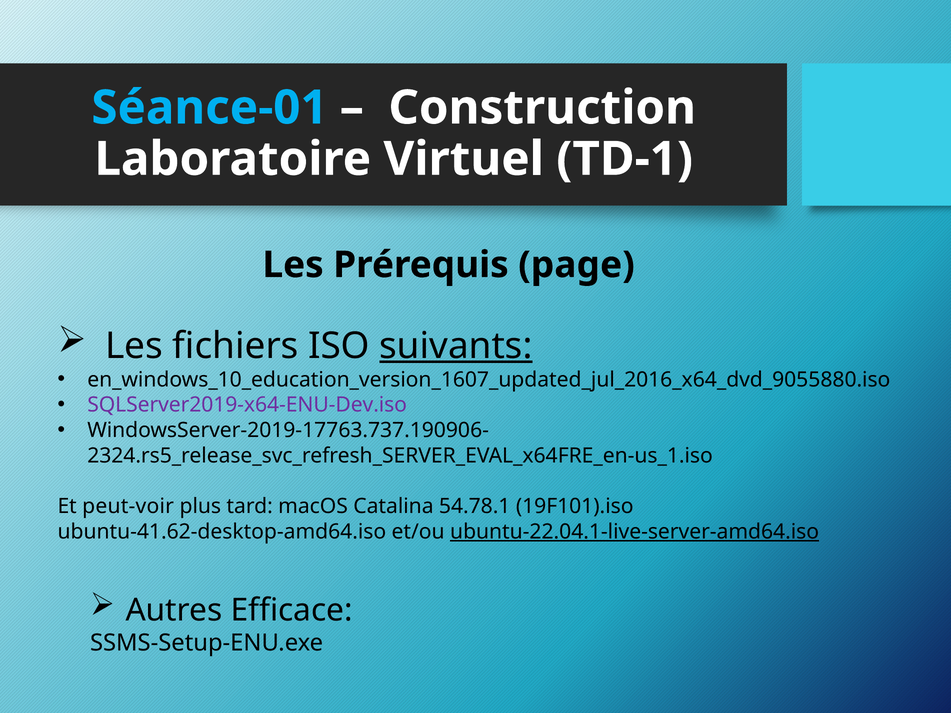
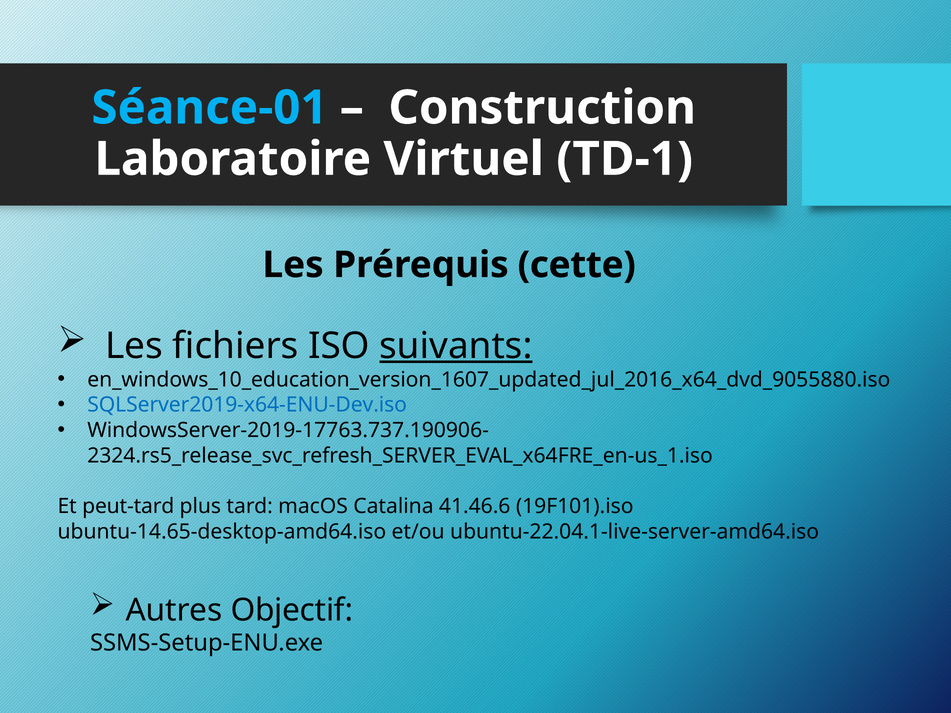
page: page -> cette (577, 265)
SQLServer2019-x64-ENU-Dev.iso colour: purple -> blue (247, 405)
peut-voir: peut-voir -> peut-tard (128, 506)
54.78.1: 54.78.1 -> 41.46.6 (475, 506)
ubuntu-41.62-desktop-amd64.iso: ubuntu-41.62-desktop-amd64.iso -> ubuntu-14.65-desktop-amd64.iso (222, 532)
ubuntu-22.04.1-live-server-amd64.iso underline: present -> none (635, 532)
Efficace: Efficace -> Objectif (292, 610)
